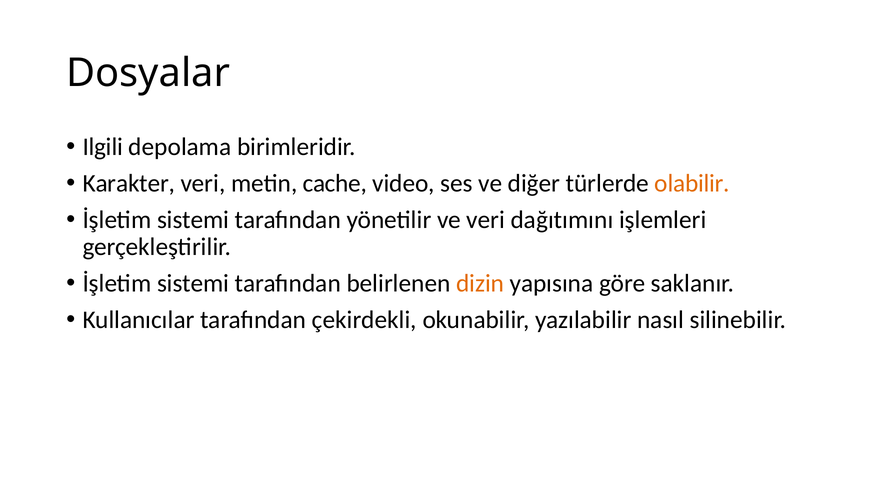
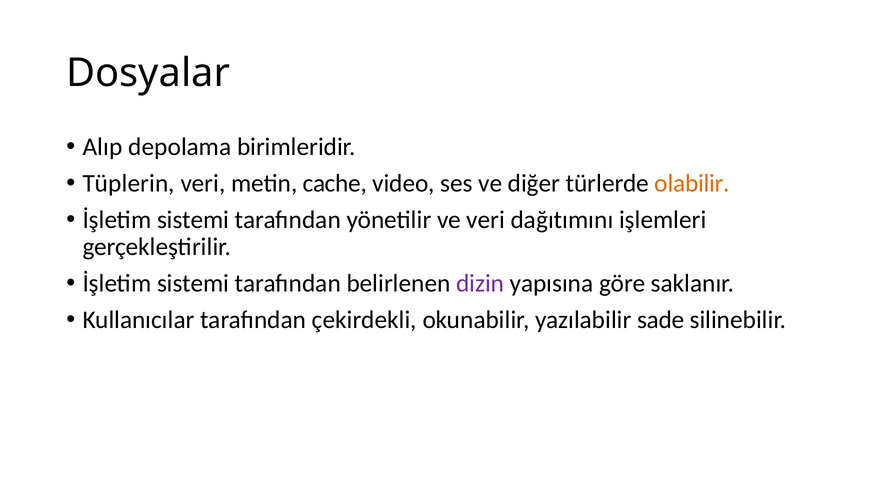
Ilgili: Ilgili -> Alıp (103, 147)
Karakter: Karakter -> Tüplerin (129, 183)
dizin colour: orange -> purple (480, 283)
nasıl: nasıl -> sade (661, 320)
